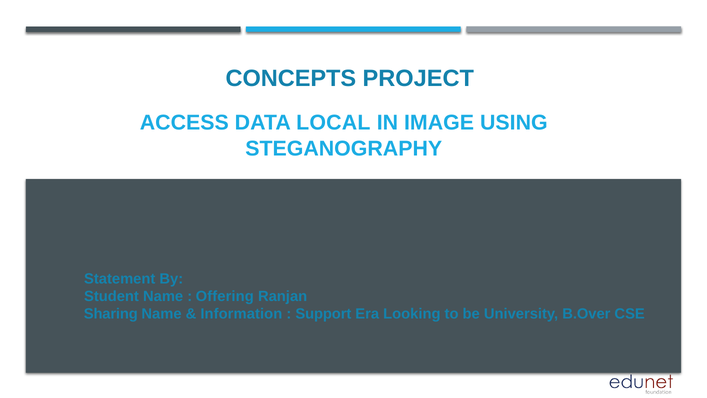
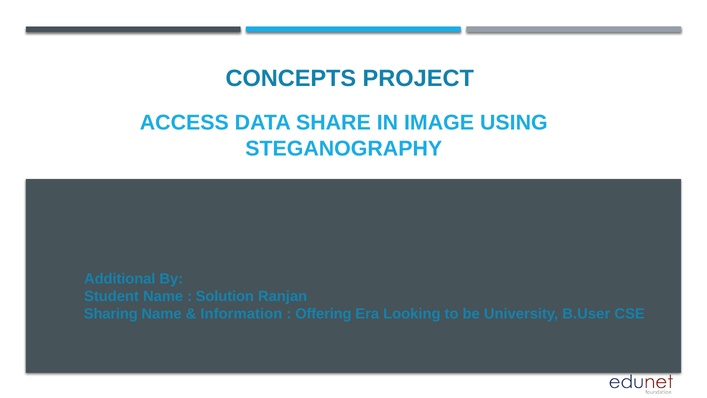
LOCAL: LOCAL -> SHARE (333, 123)
Statement: Statement -> Additional (120, 278)
Offering: Offering -> Solution (225, 296)
Support: Support -> Offering (323, 314)
B.Over: B.Over -> B.User (586, 314)
